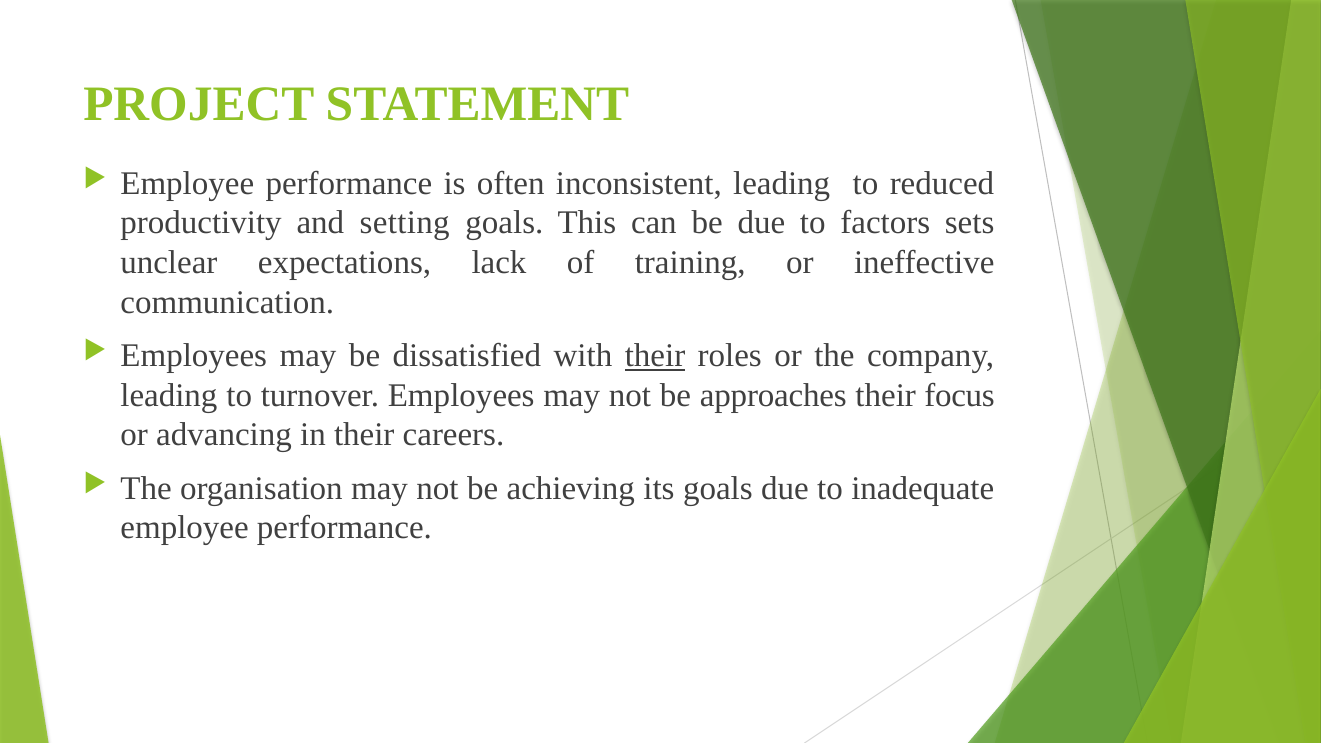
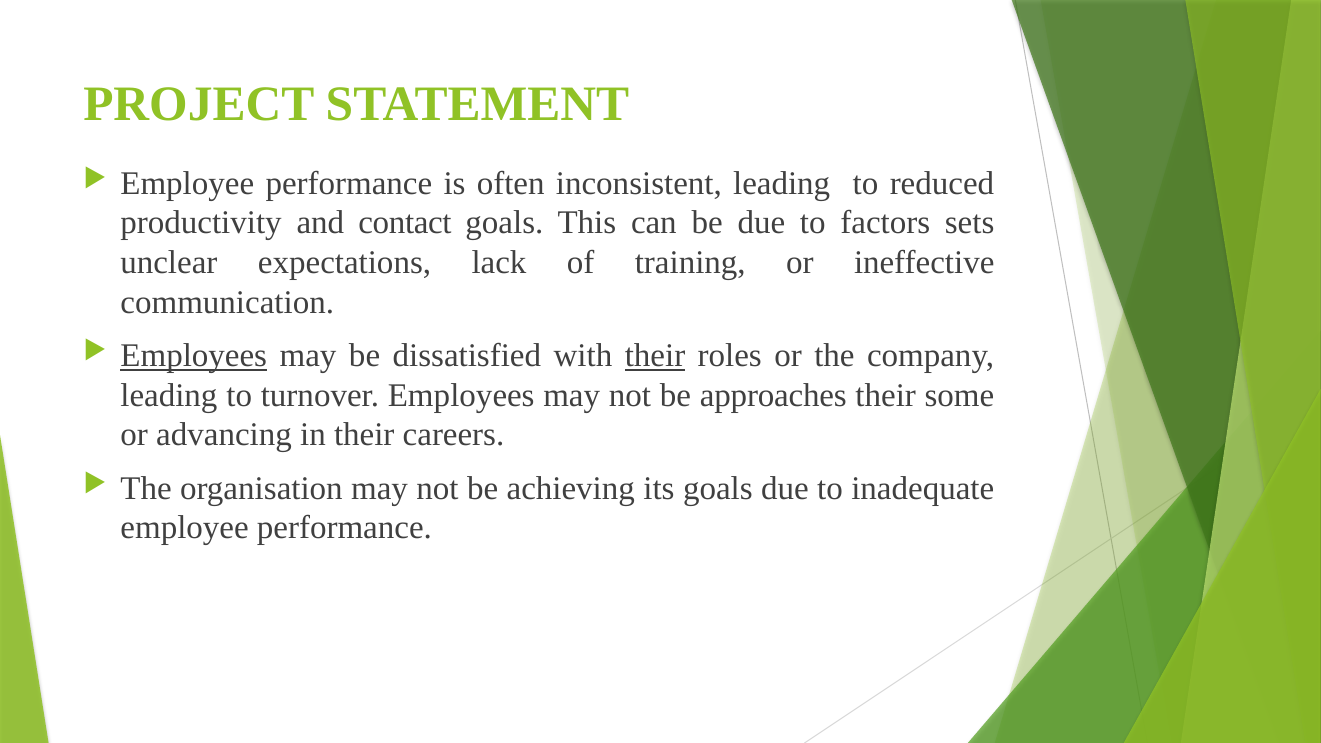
setting: setting -> contact (405, 223)
Employees underline: none -> present (194, 356)
focus: focus -> some (959, 395)
